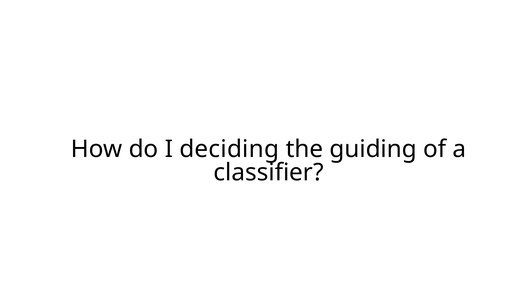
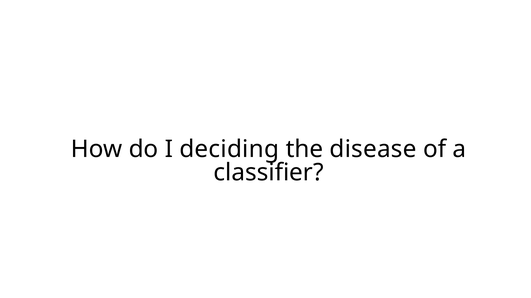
guiding: guiding -> disease (373, 150)
